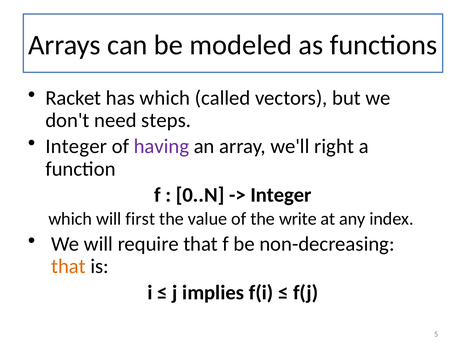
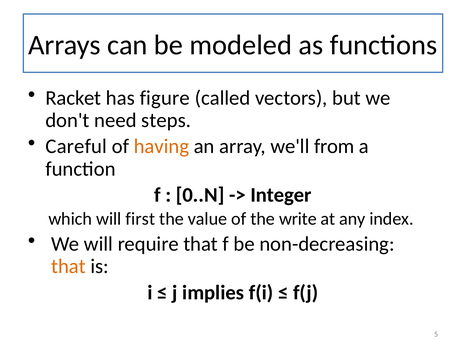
has which: which -> figure (165, 98)
Integer: Integer -> Careful (76, 146)
having colour: purple -> orange (161, 146)
right: right -> from (334, 146)
